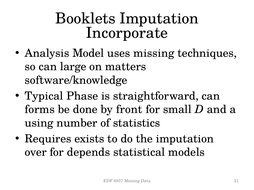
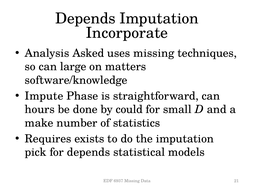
Booklets: Booklets -> Depends (85, 18)
Model: Model -> Asked (88, 53)
Typical: Typical -> Impute (44, 96)
forms: forms -> hours (40, 110)
front: front -> could (129, 110)
using: using -> make (39, 123)
over: over -> pick (36, 153)
